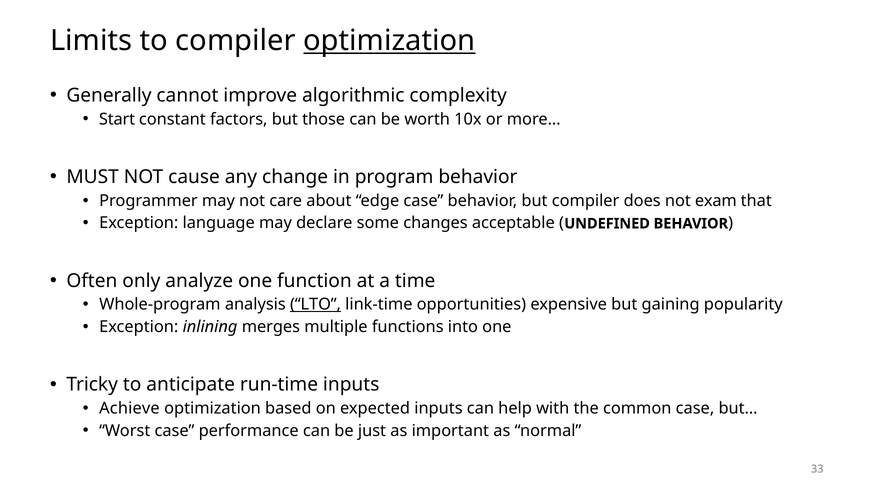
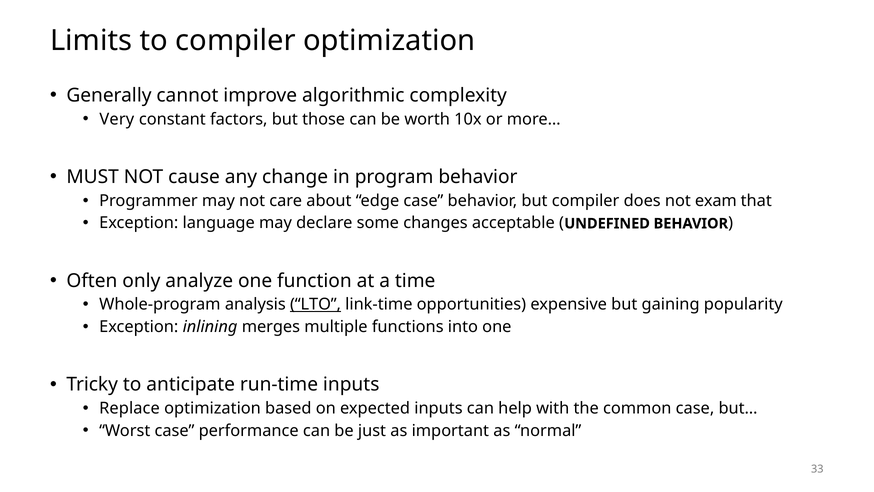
optimization underline: present -> none (389, 41)
Start: Start -> Very (117, 119)
Achieve: Achieve -> Replace (130, 408)
